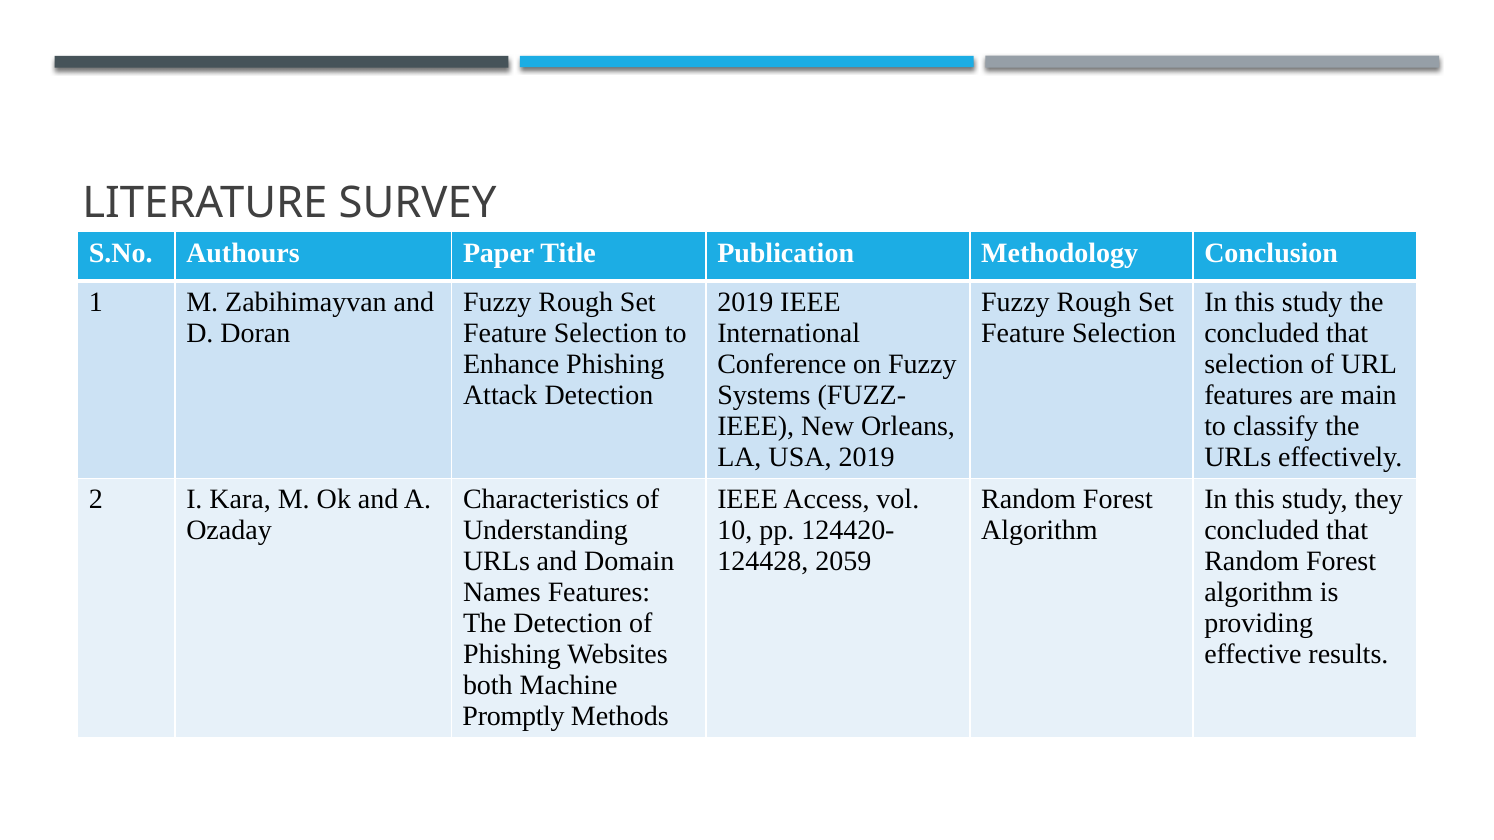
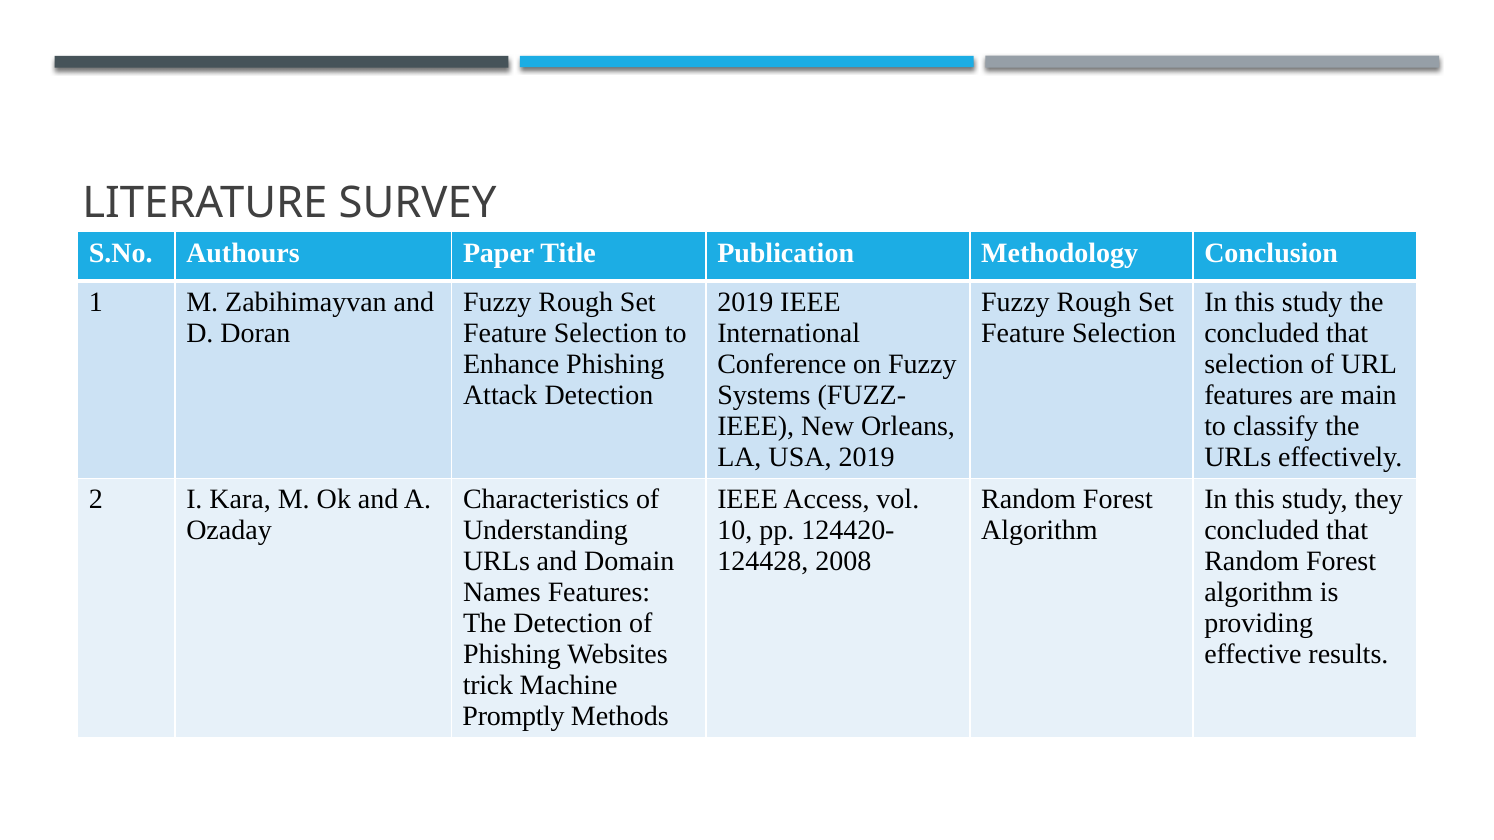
2059: 2059 -> 2008 (843, 562)
both: both -> trick (488, 686)
